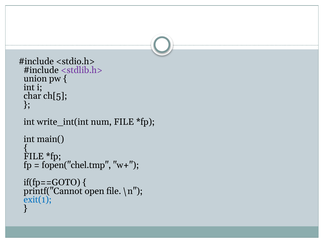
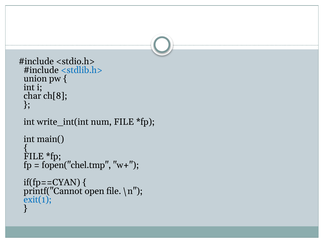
<stdlib.h> colour: purple -> blue (82, 70)
ch[5: ch[5 -> ch[8 (55, 96)
if(fp==GOTO: if(fp==GOTO -> if(fp==CYAN (52, 182)
